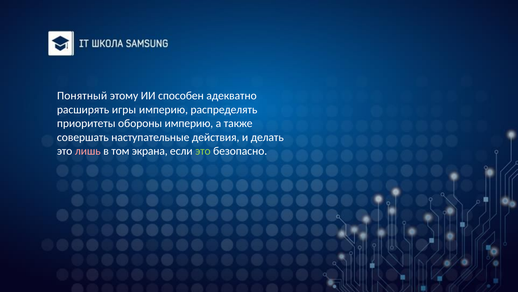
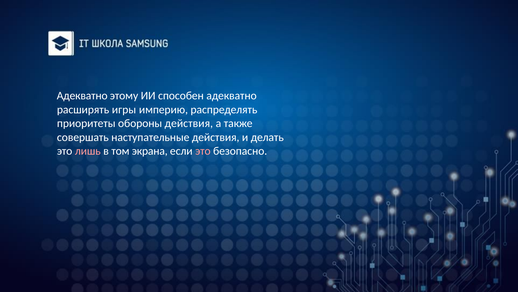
Понятный: Понятный -> Адекватно (82, 96)
обороны империю: империю -> действия (189, 123)
это colour: light green -> pink (203, 151)
